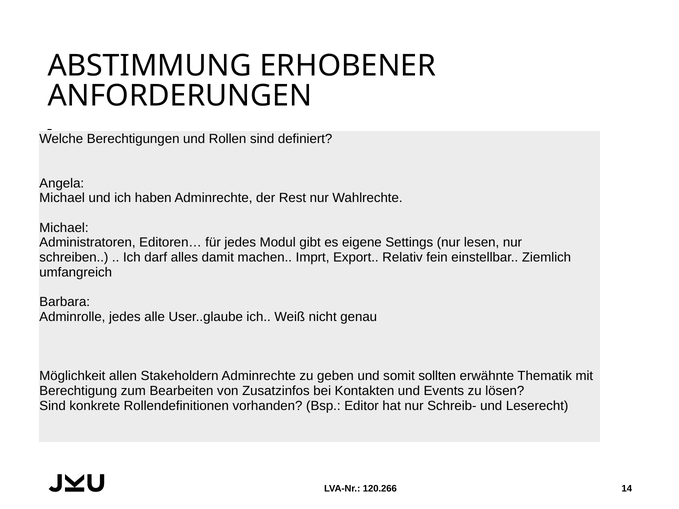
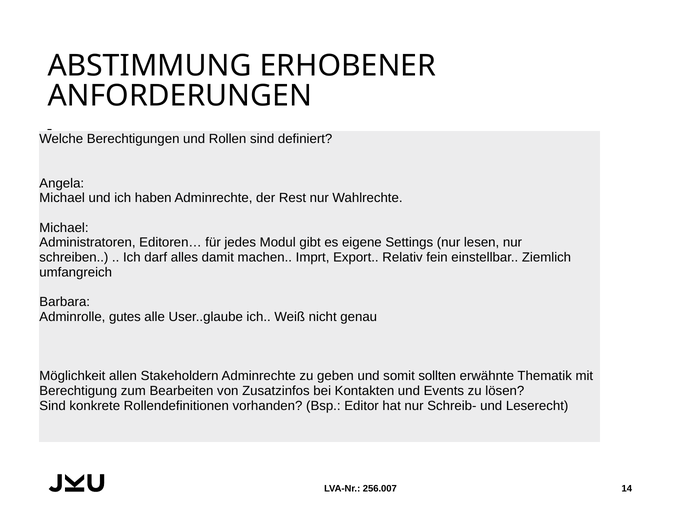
Adminrolle jedes: jedes -> gutes (125, 317)
120.266: 120.266 -> 256.007 (380, 489)
